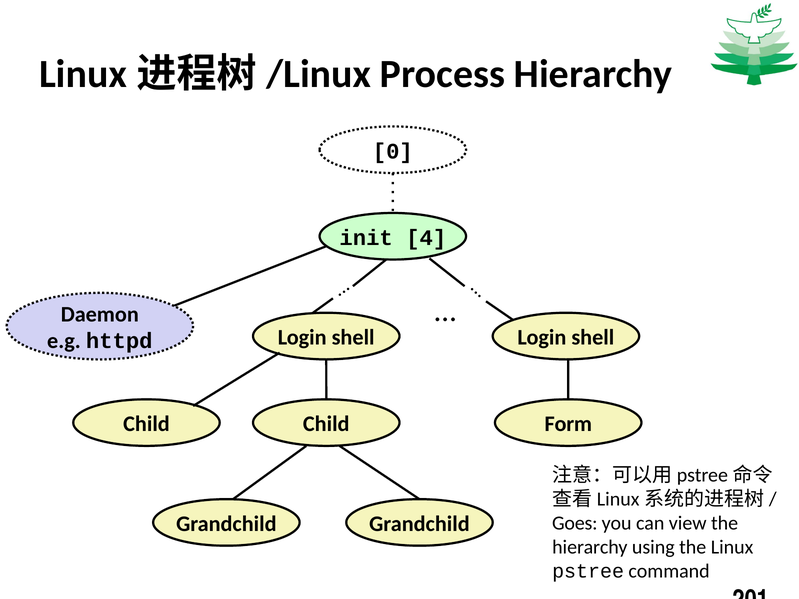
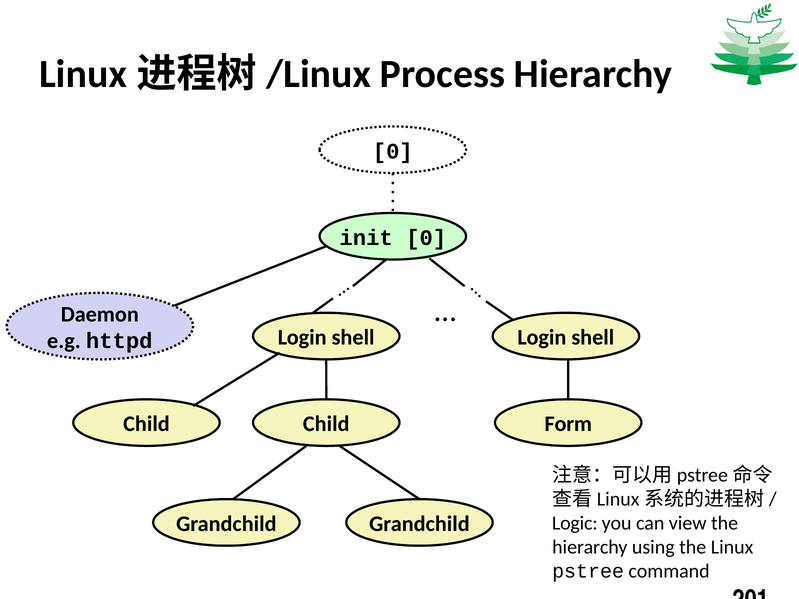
init 4: 4 -> 0 (426, 238)
Goes: Goes -> Logic (575, 523)
